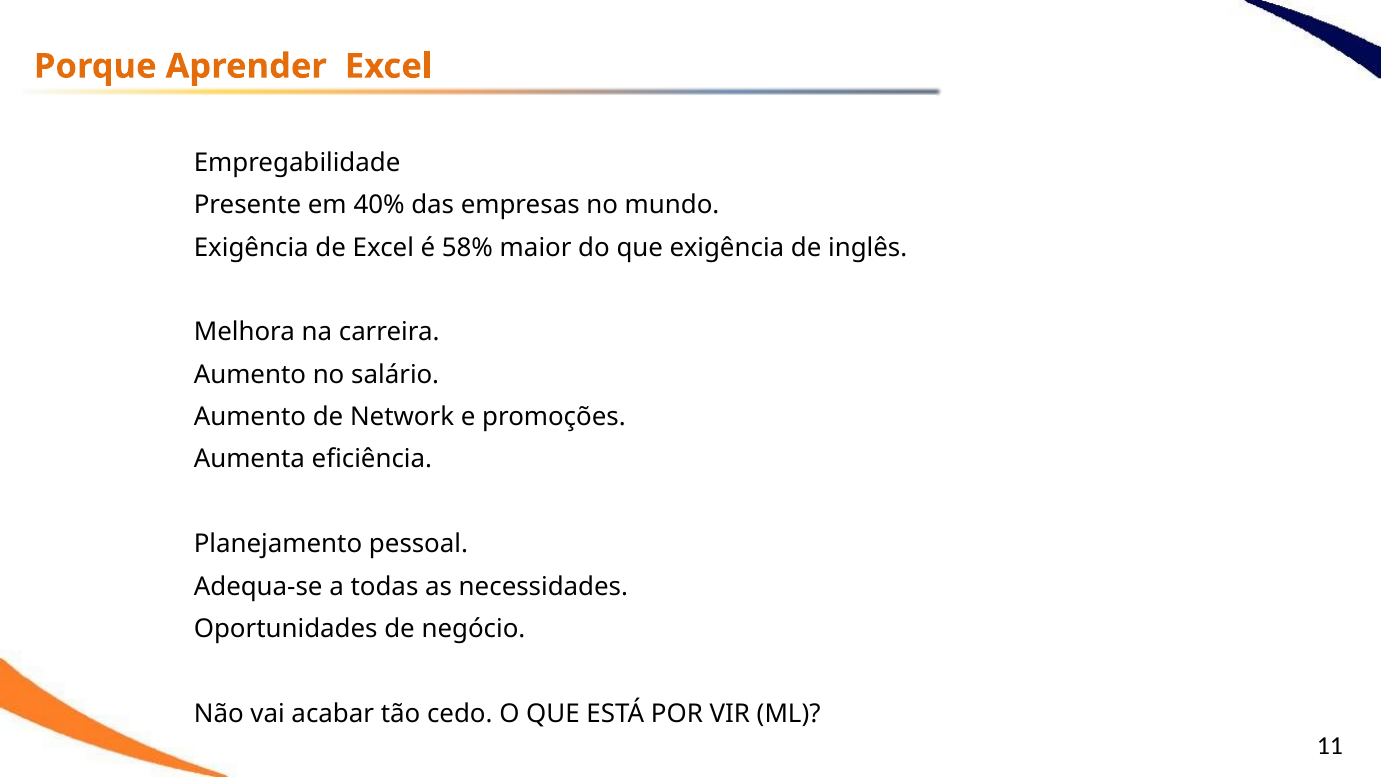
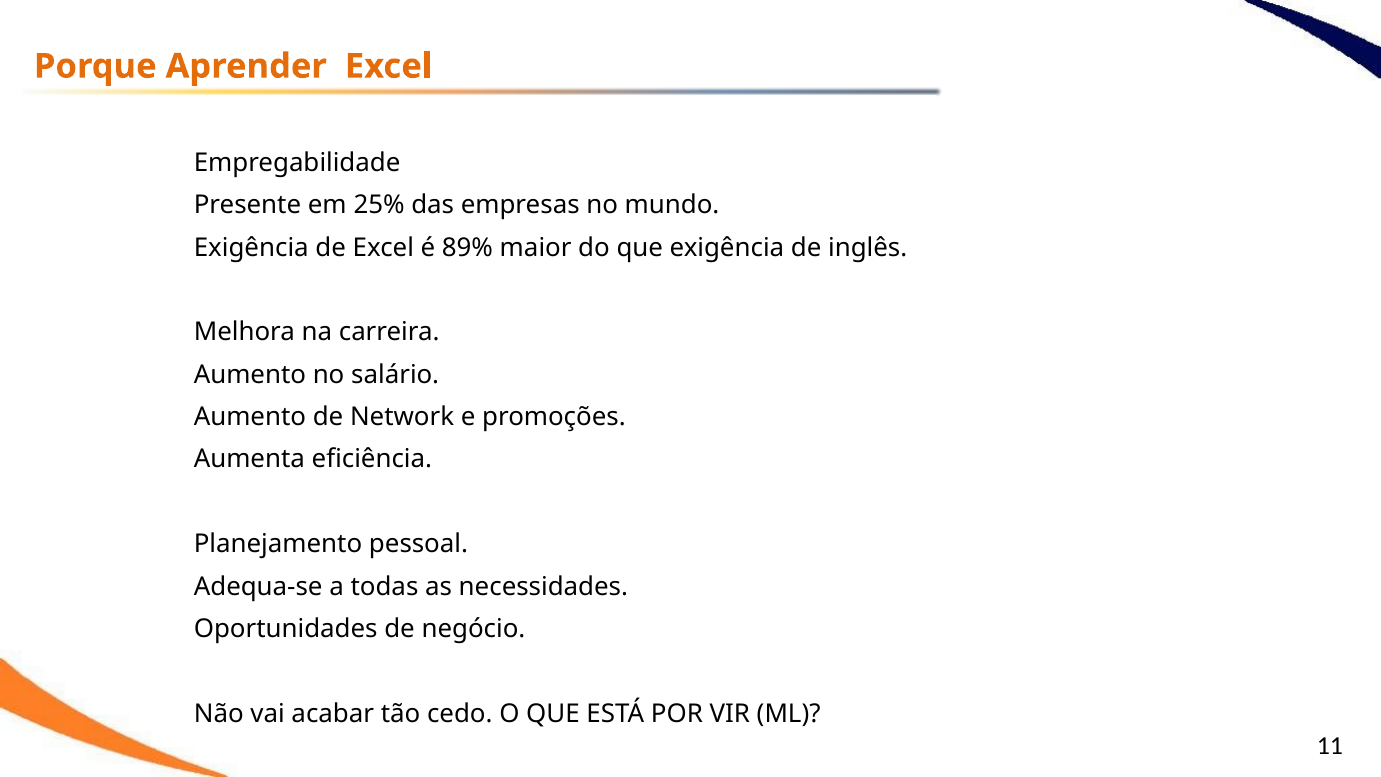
40%: 40% -> 25% (379, 205)
58%: 58% -> 89% (467, 248)
